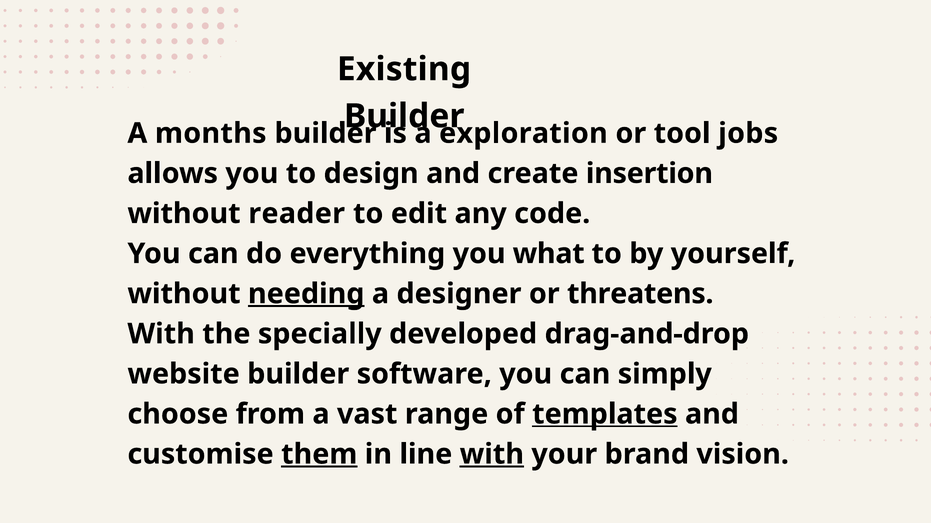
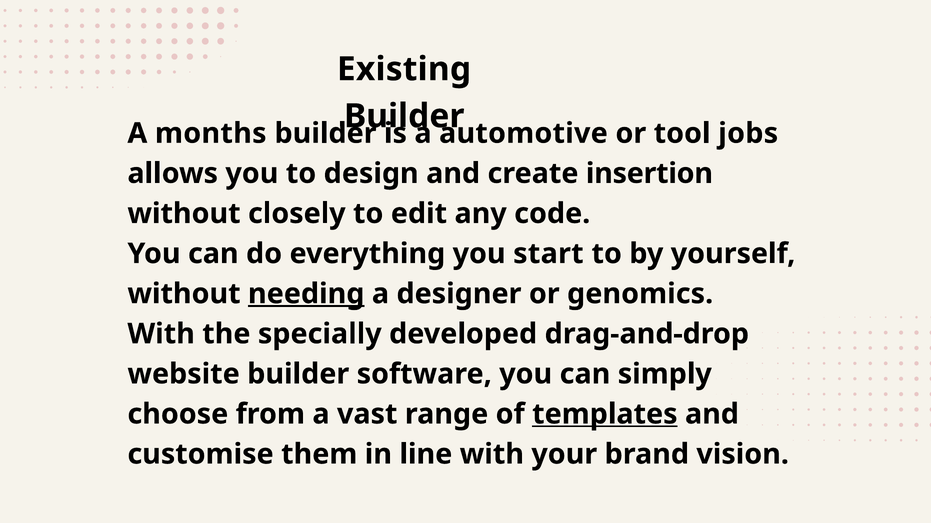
exploration: exploration -> automotive (523, 134)
reader: reader -> closely (297, 214)
what: what -> start (548, 254)
threatens: threatens -> genomics (640, 294)
them underline: present -> none (319, 455)
with underline: present -> none (492, 455)
